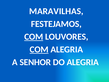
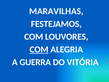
COM underline: present -> none (34, 37)
SENHOR: SENHOR -> GUERRA (35, 62)
DO ALEGRIA: ALEGRIA -> VITÓRIA (83, 62)
